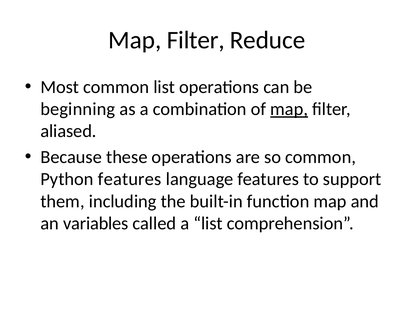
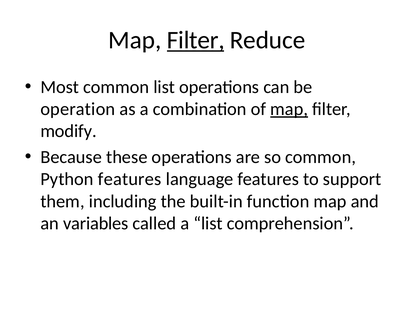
Filter underline: none -> present (196, 40)
beginning: beginning -> operation (78, 109)
aliased: aliased -> modify (69, 131)
